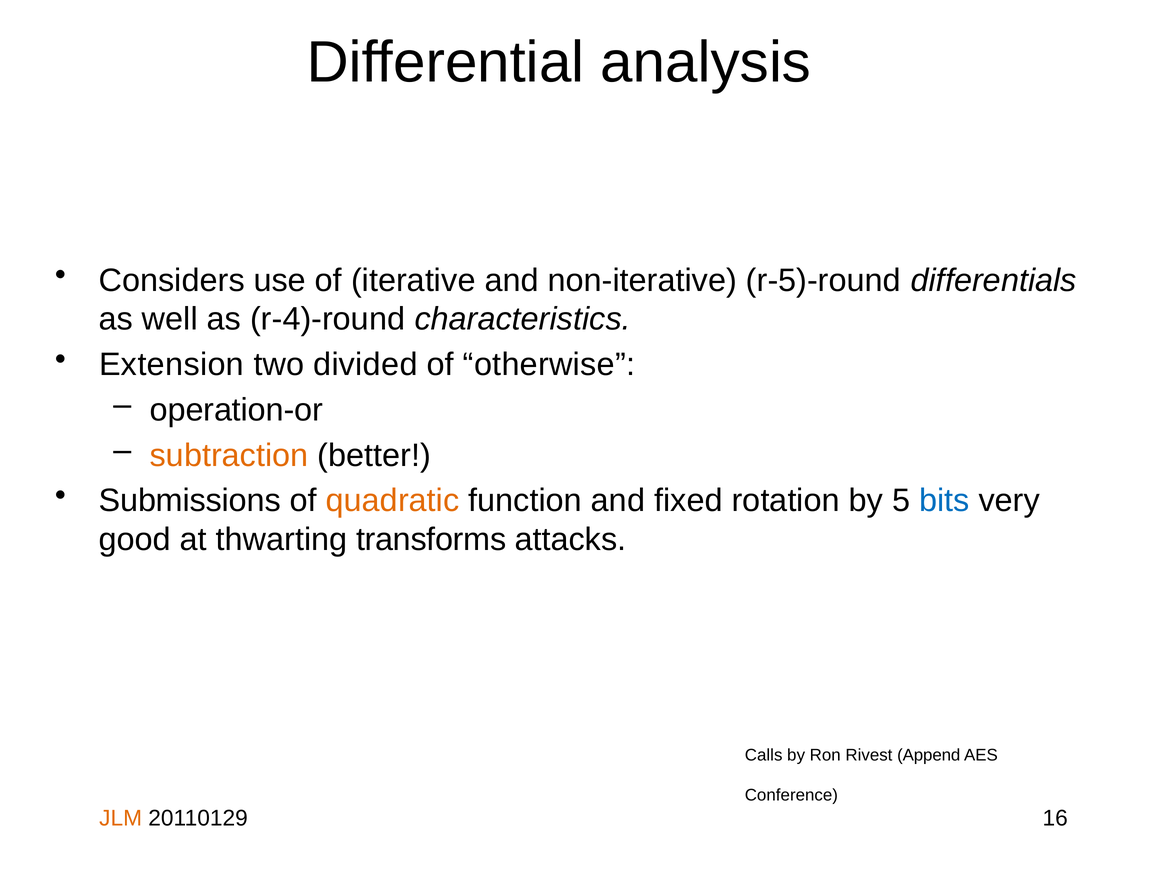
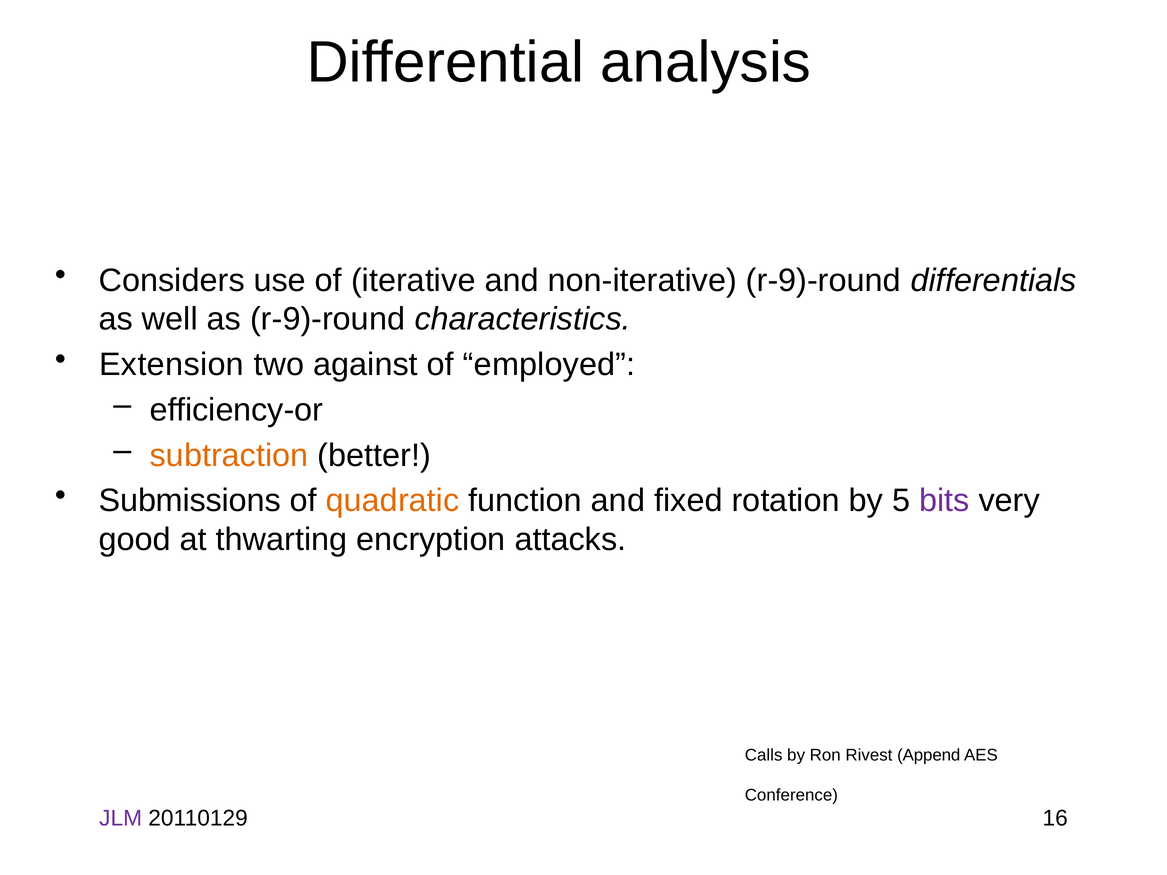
non-iterative r-5)-round: r-5)-round -> r-9)-round (823, 280)
as r-4)-round: r-4)-round -> r-9)-round (328, 319)
divided: divided -> against (366, 365)
otherwise: otherwise -> employed (549, 365)
operation-or: operation-or -> efficiency-or (236, 410)
bits colour: blue -> purple (944, 501)
transforms: transforms -> encryption (431, 540)
JLM colour: orange -> purple (121, 819)
